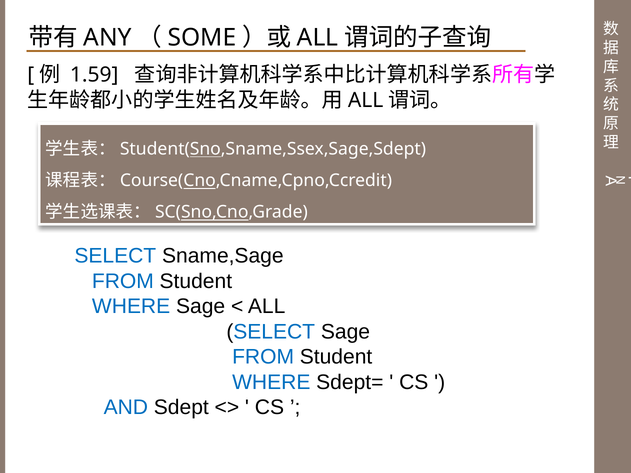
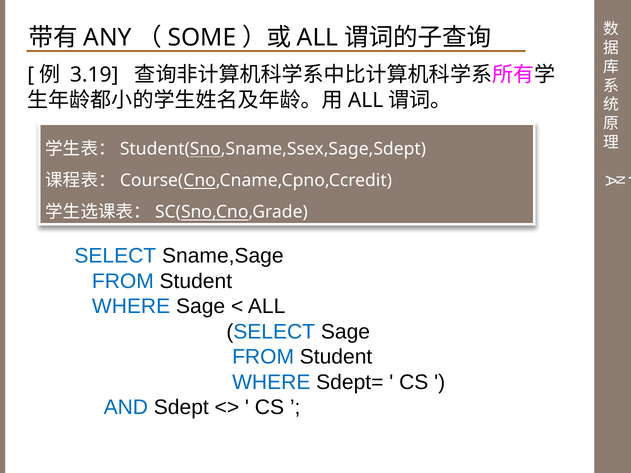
1.59: 1.59 -> 3.19 (94, 75)
